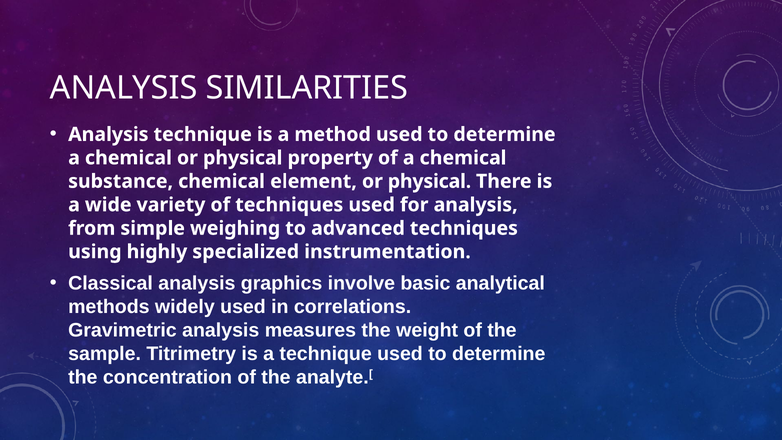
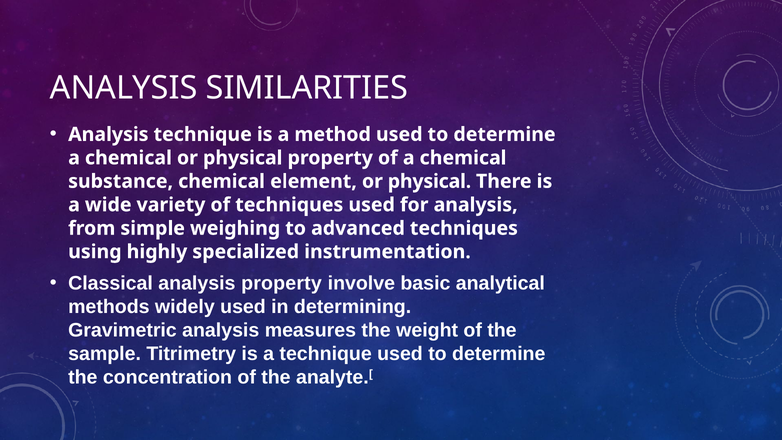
analysis graphics: graphics -> property (281, 283)
correlations: correlations -> determining (353, 307)
